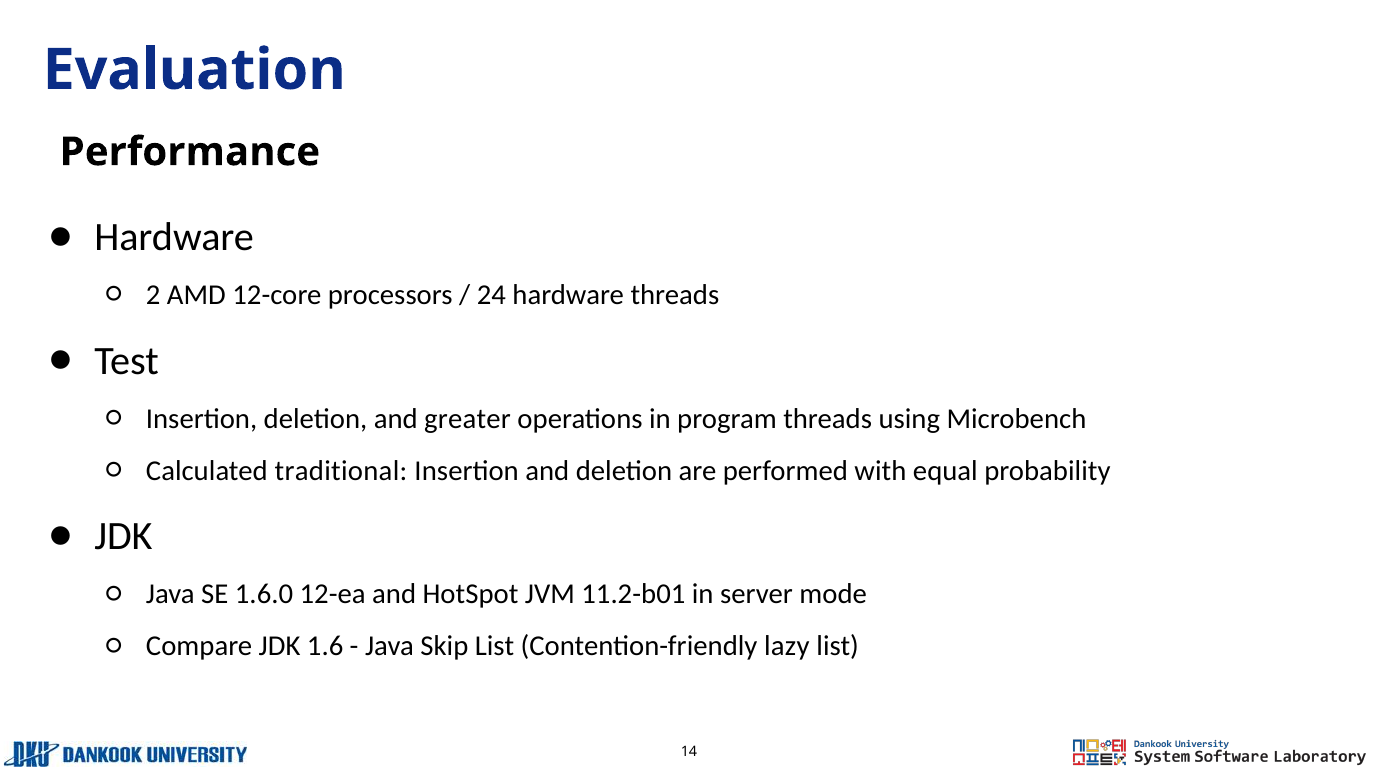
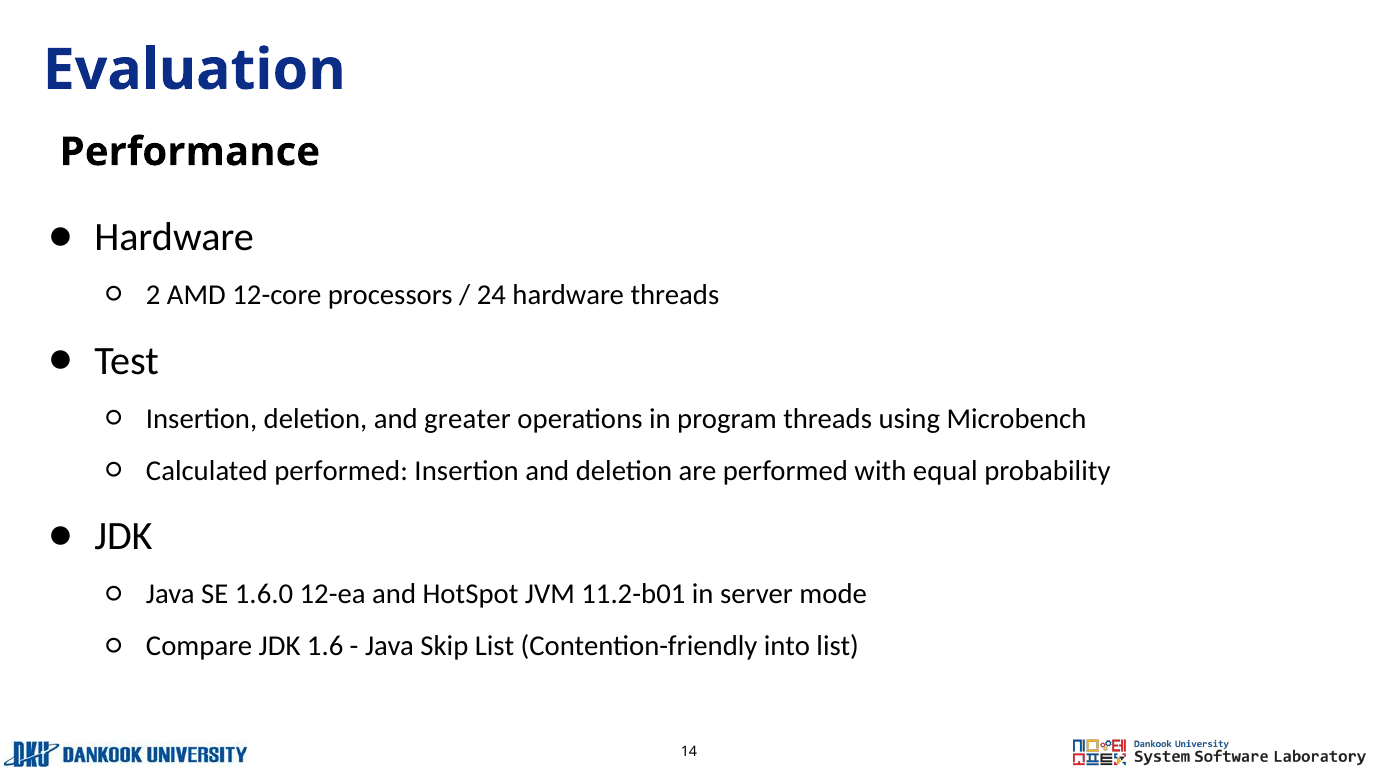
Calculated traditional: traditional -> performed (341, 471)
lazy: lazy -> into (787, 646)
